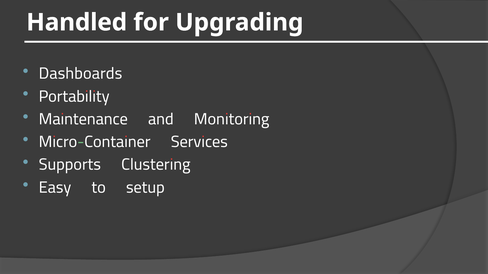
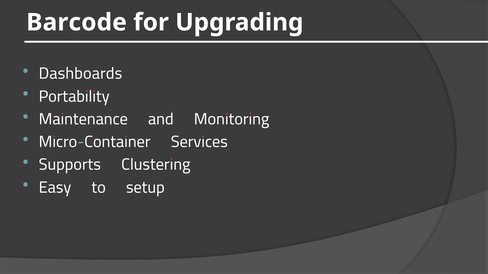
Handled: Handled -> Barcode (77, 22)
